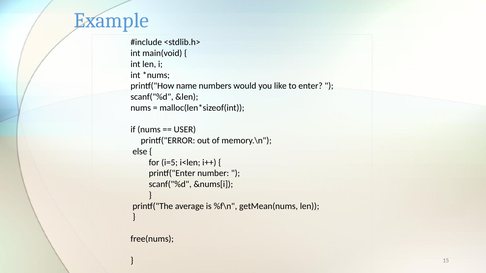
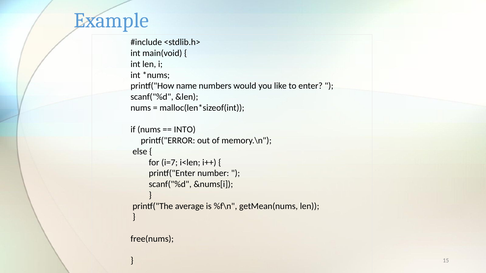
USER: USER -> INTO (185, 130)
i=5: i=5 -> i=7 (170, 163)
